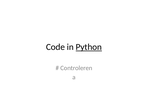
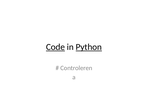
Code underline: none -> present (55, 47)
